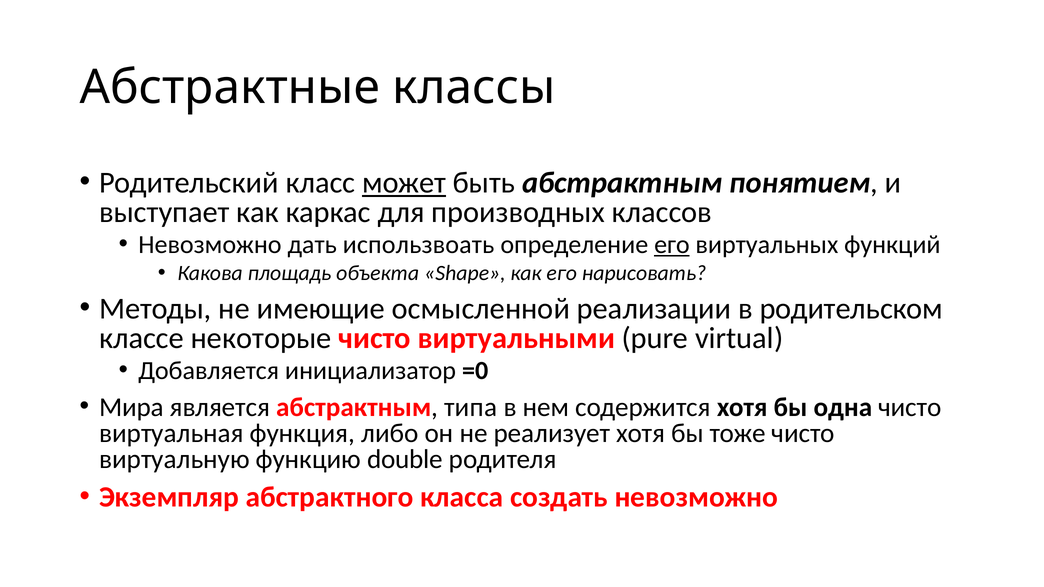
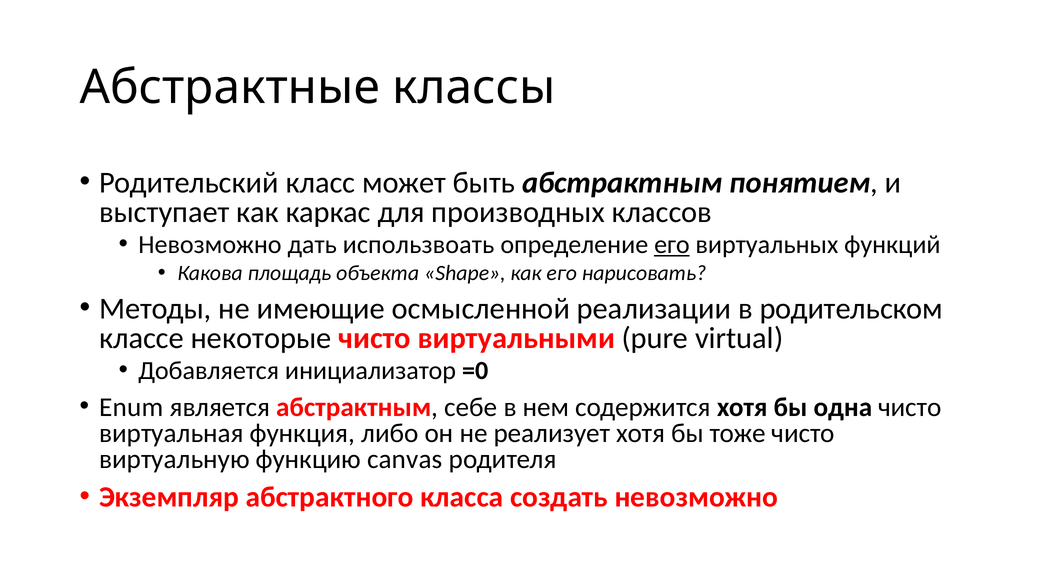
может underline: present -> none (404, 183)
Мира: Мира -> Enum (131, 407)
типа: типа -> себе (471, 407)
double: double -> canvas (405, 459)
